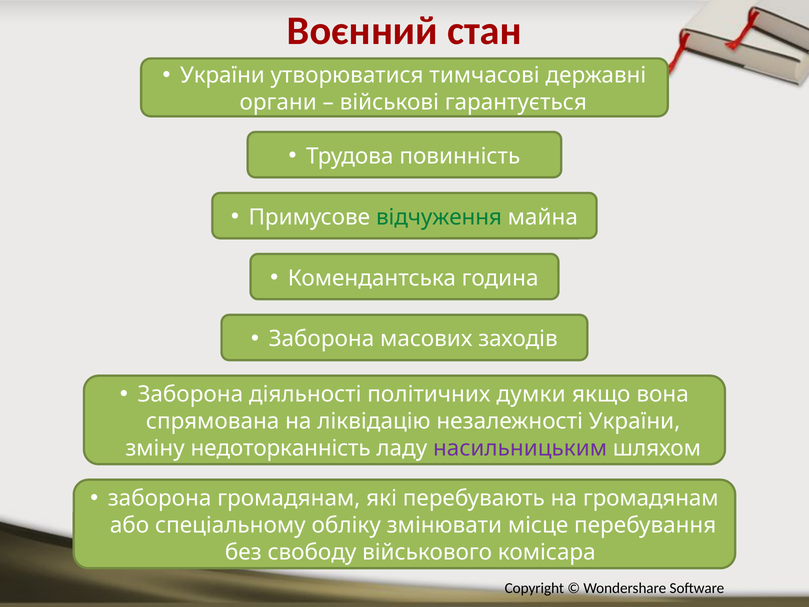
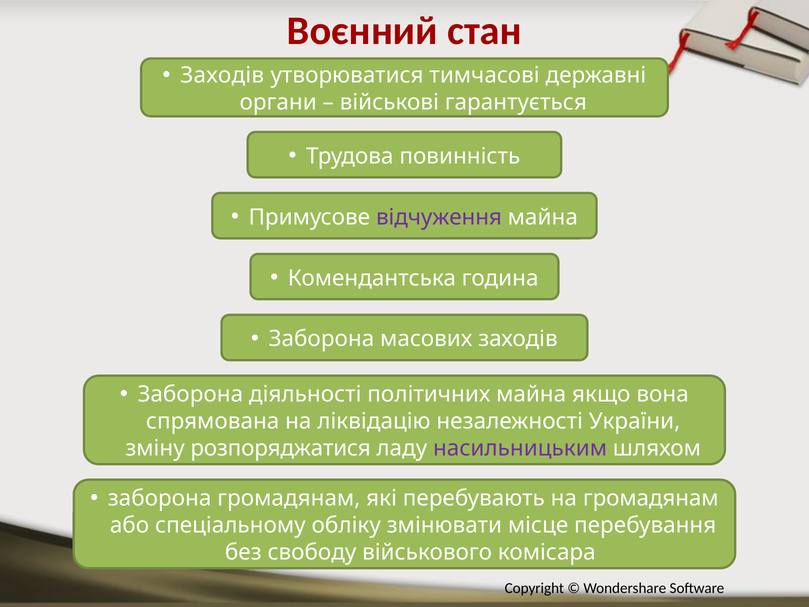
України: України -> Заходів (222, 75)
відчуження colour: green -> purple (439, 217)
політичних думки: думки -> майна (531, 394)
недоторканність: недоторканність -> розпоряджатися (281, 448)
